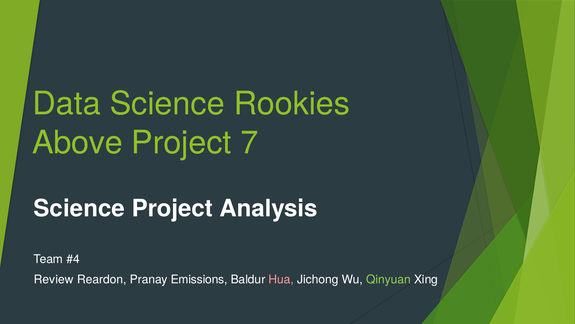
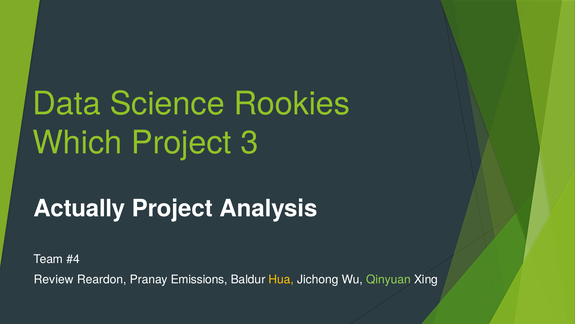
Above: Above -> Which (77, 142)
7: 7 -> 3 (250, 142)
Science: Science -> Actually (79, 208)
Hua colour: pink -> yellow (281, 279)
